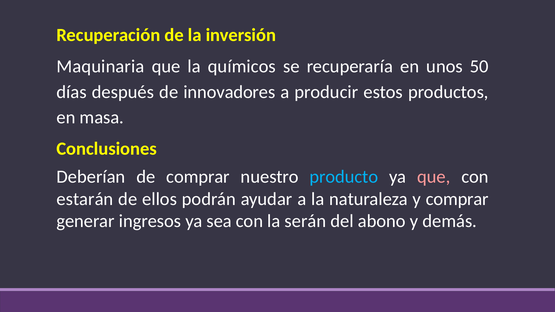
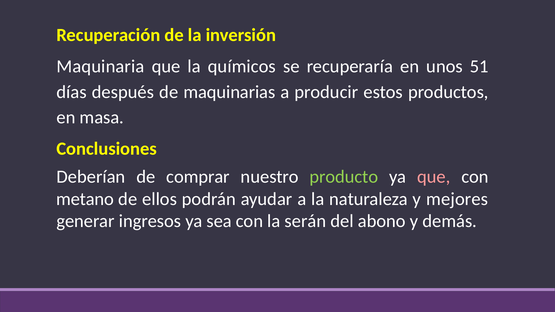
50: 50 -> 51 (479, 67)
innovadores: innovadores -> maquinarias (229, 92)
producto colour: light blue -> light green (344, 177)
estarán: estarán -> metano (85, 199)
y comprar: comprar -> mejores (457, 199)
